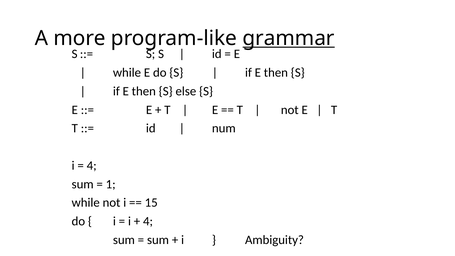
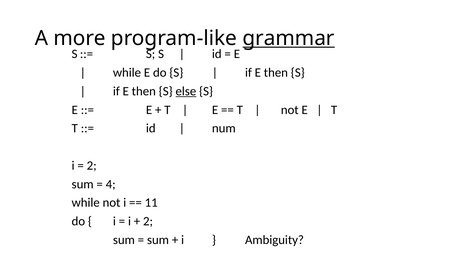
else underline: none -> present (186, 91)
4: 4 -> 2 (92, 166)
1: 1 -> 4 (111, 184)
15: 15 -> 11 (151, 203)
4: 4 -> 2 (148, 221)
